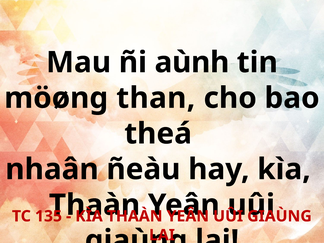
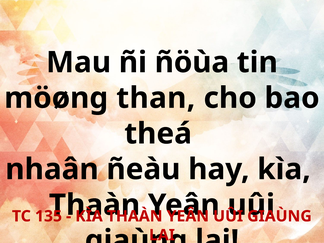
aùnh: aùnh -> ñöùa (192, 62)
